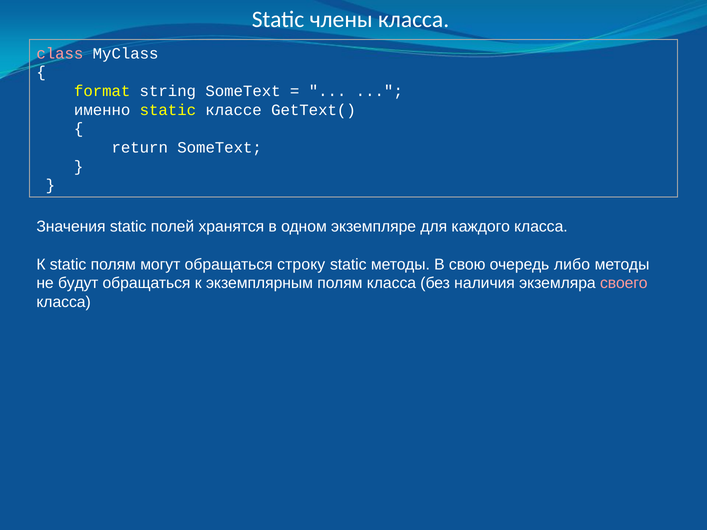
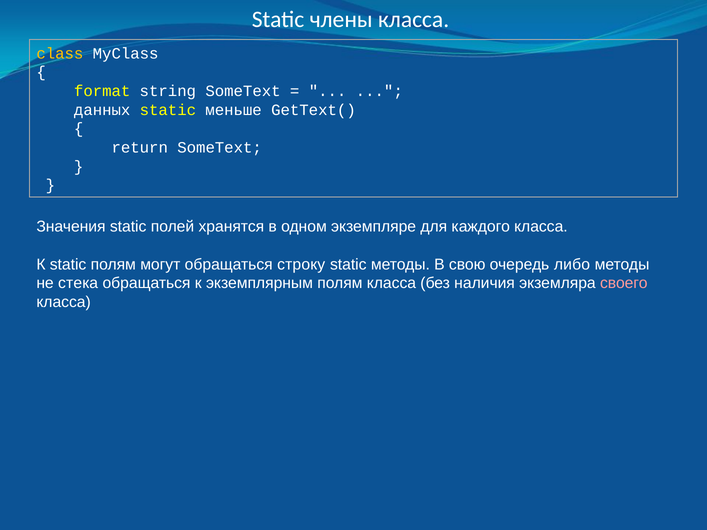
class colour: pink -> yellow (60, 53)
именно: именно -> данных (102, 110)
классе: классе -> меньше (234, 110)
будут: будут -> стека (78, 283)
